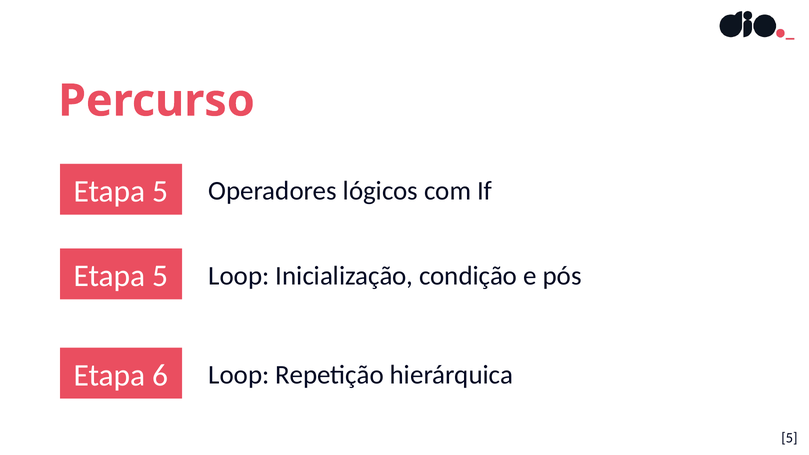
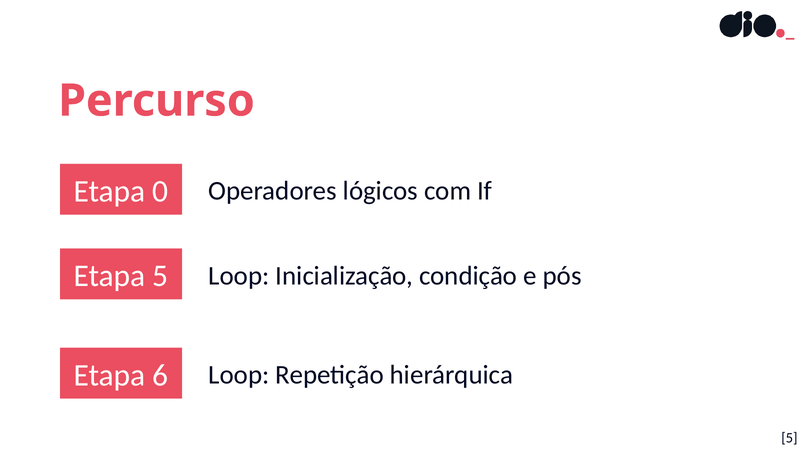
5: 5 -> 0 (160, 191)
